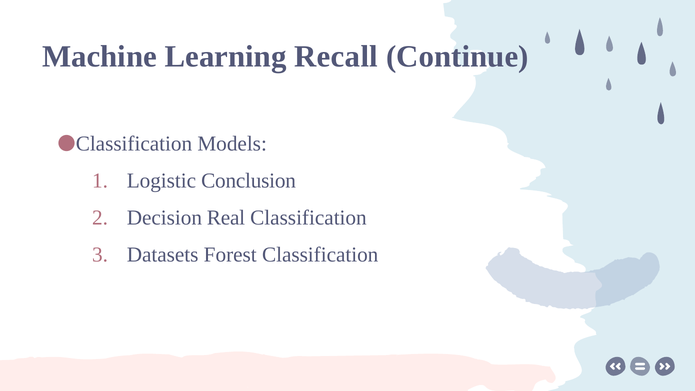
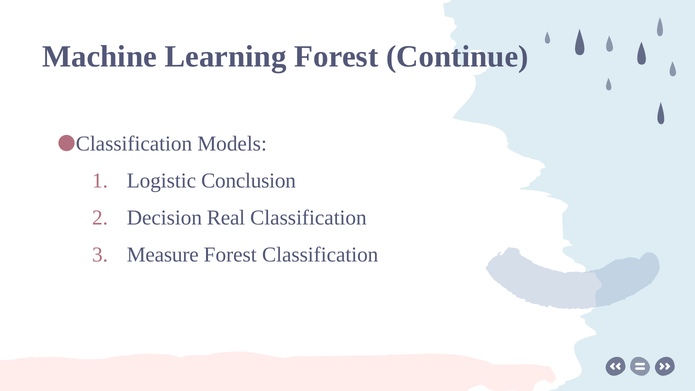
Learning Recall: Recall -> Forest (336, 56)
Datasets: Datasets -> Measure (163, 255)
